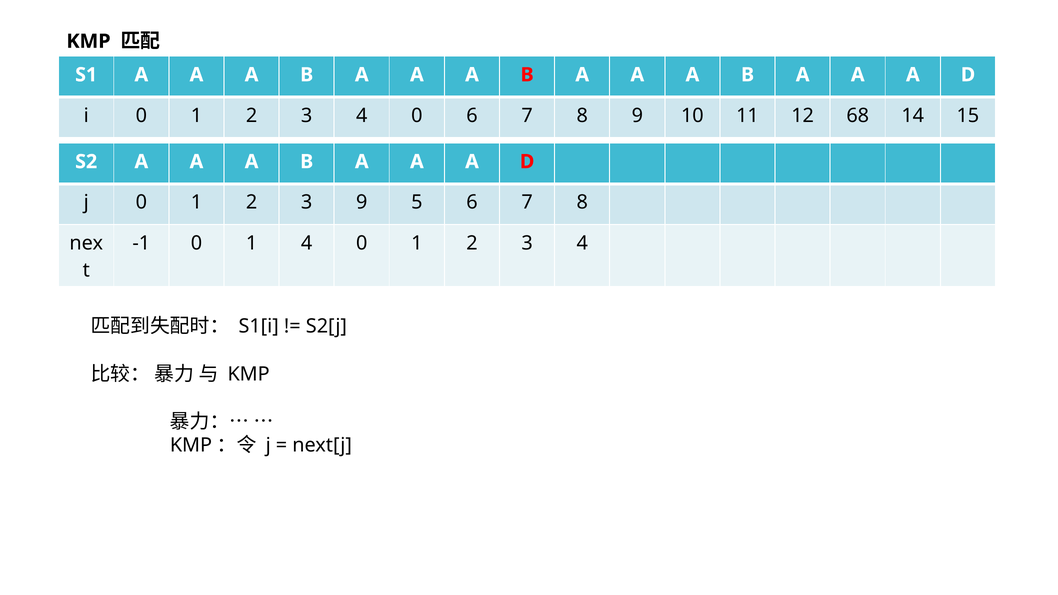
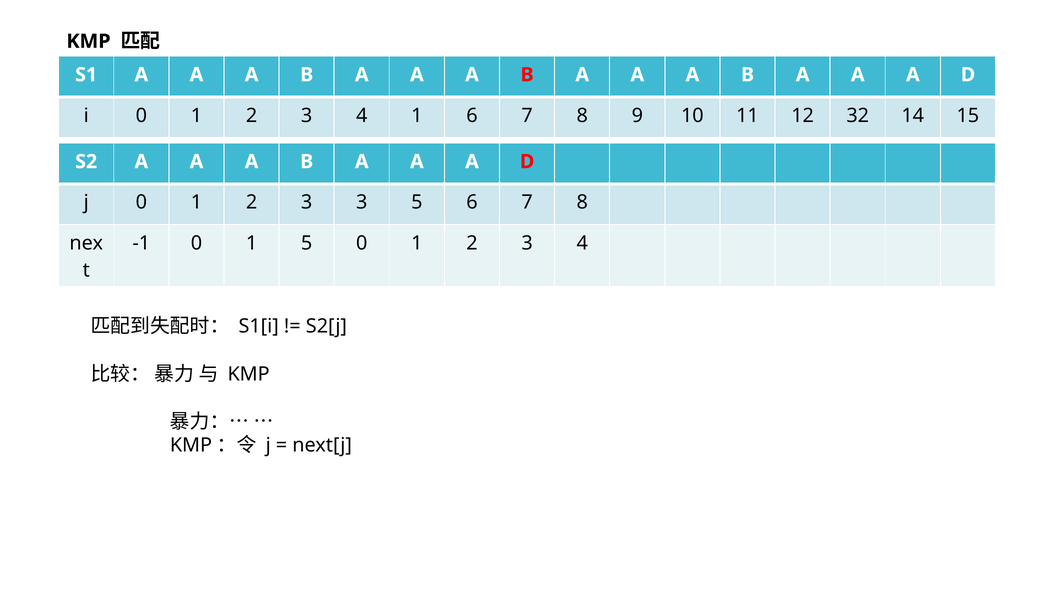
3 4 0: 0 -> 1 (417, 116)
68: 68 -> 32 (858, 116)
3 9: 9 -> 3 (362, 202)
1 4: 4 -> 5 (307, 243)
